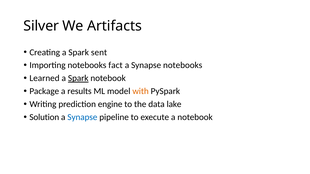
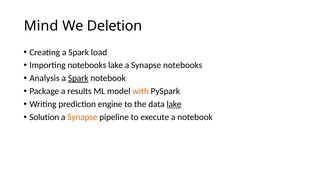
Silver: Silver -> Mind (41, 26)
Artifacts: Artifacts -> Deletion (115, 26)
sent: sent -> load (99, 52)
notebooks fact: fact -> lake (116, 65)
Learned: Learned -> Analysis (44, 78)
lake underline: none -> present (174, 104)
Synapse colour: blue -> orange (82, 117)
